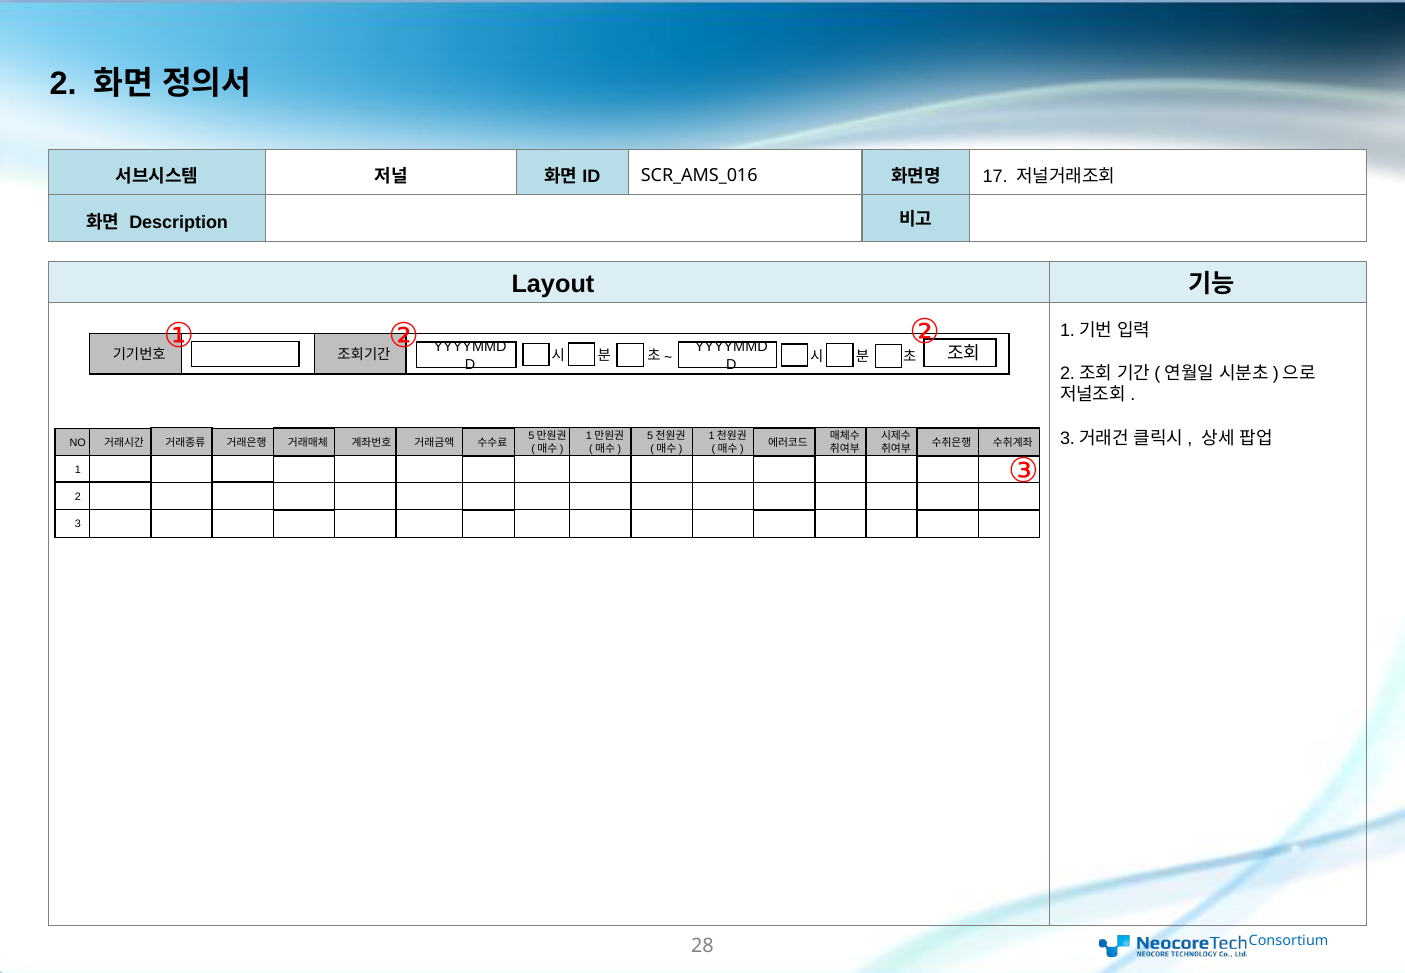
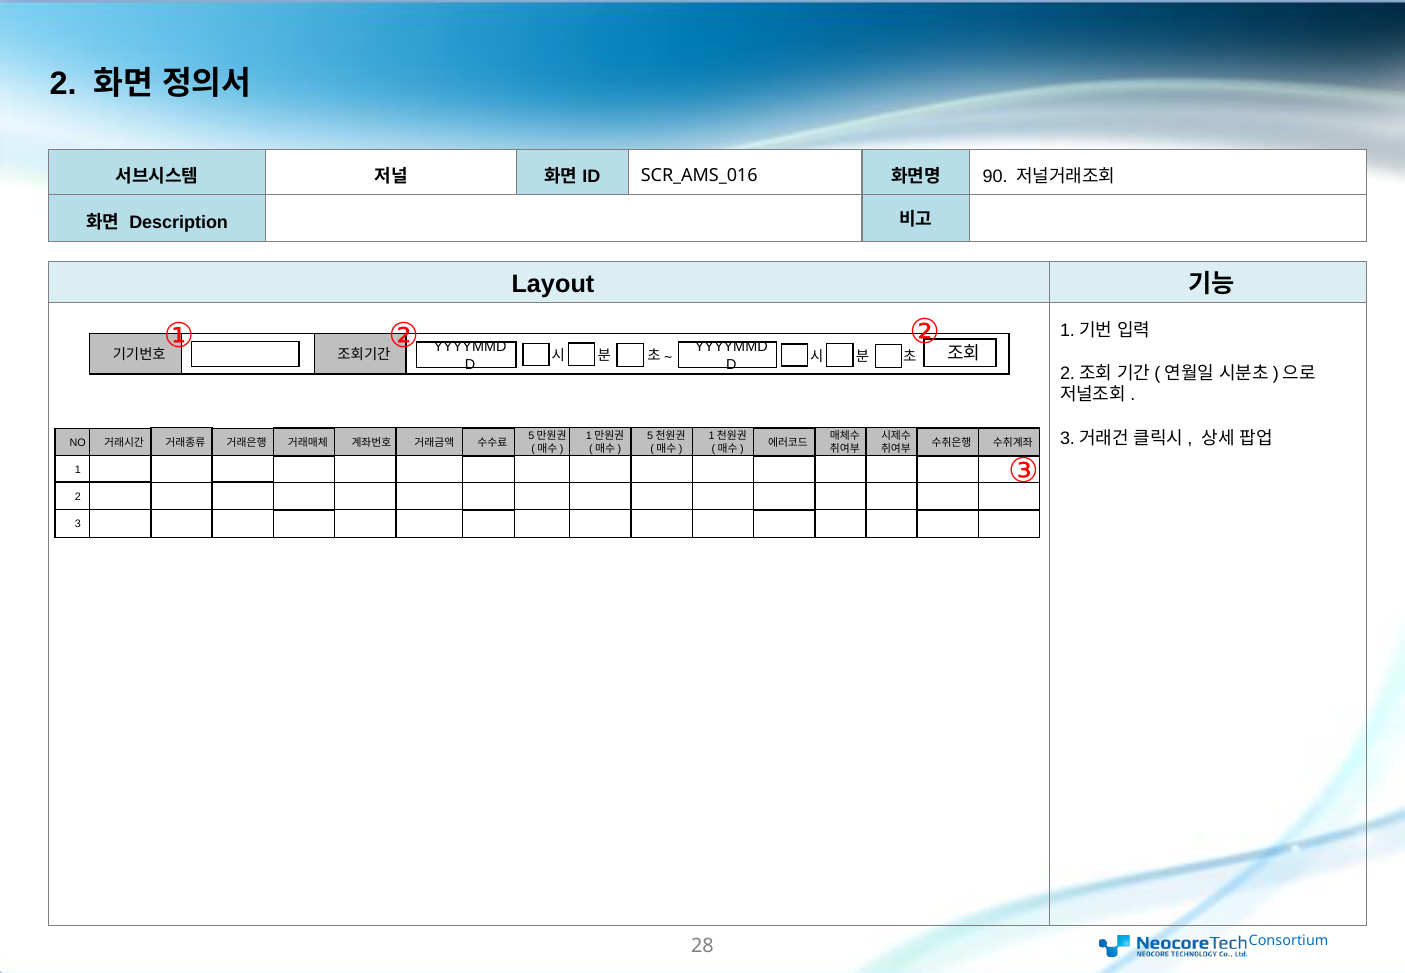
17: 17 -> 90 (995, 176)
